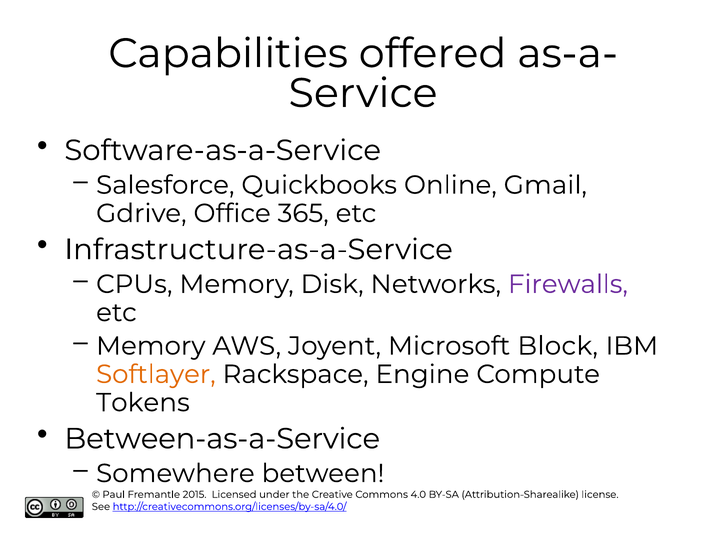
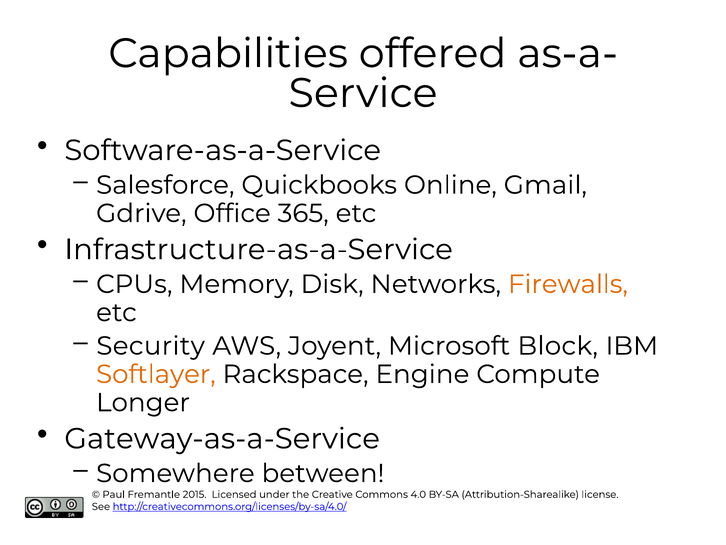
Firewalls colour: purple -> orange (568, 284)
Memory: Memory -> Security (151, 346)
Tokens: Tokens -> Longer (143, 402)
Between-as-a-Service: Between-as-a-Service -> Gateway-as-a-Service (222, 438)
